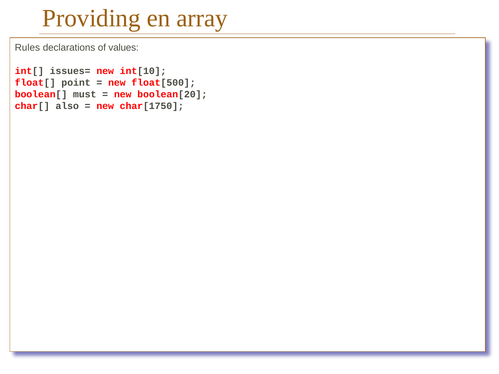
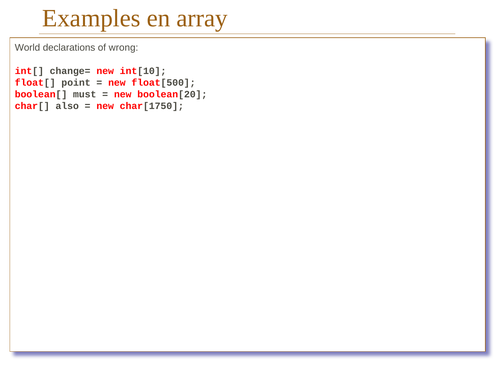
Providing: Providing -> Examples (91, 18)
Rules: Rules -> World (27, 48)
values: values -> wrong (123, 48)
issues=: issues= -> change= (70, 71)
